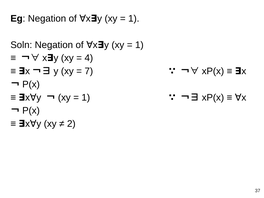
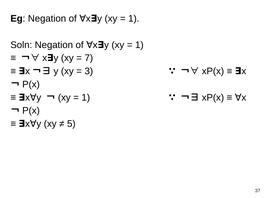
4: 4 -> 7 (89, 58)
7: 7 -> 3 (89, 71)
2: 2 -> 5 (71, 124)
